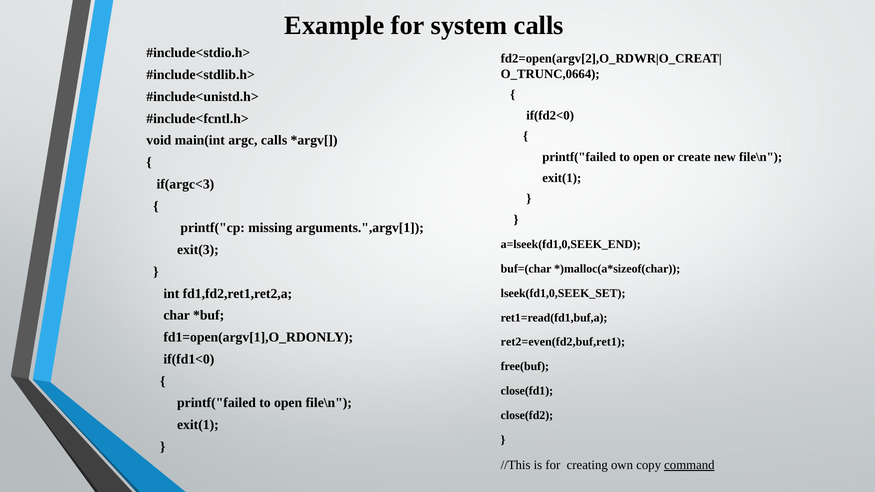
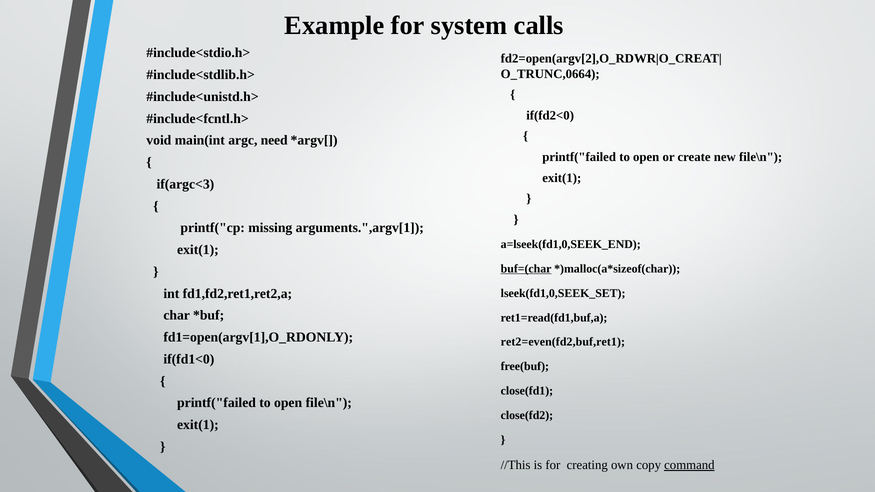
argc calls: calls -> need (274, 141)
exit(3: exit(3 -> exit(1 (198, 250)
buf=(char underline: none -> present (526, 269)
